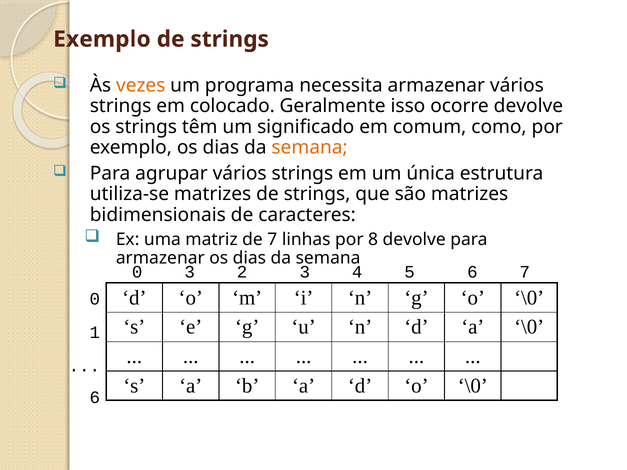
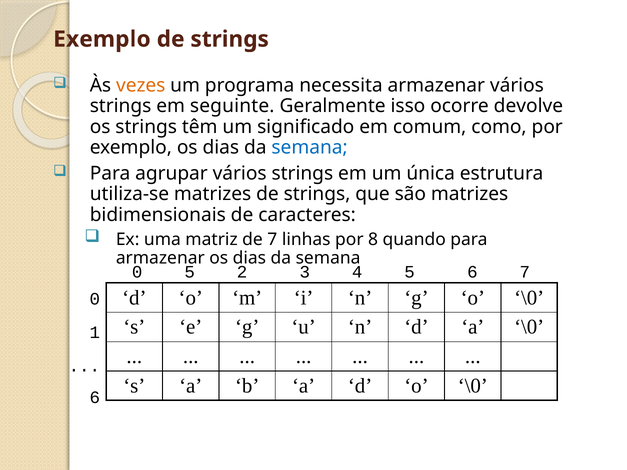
colocado: colocado -> seguinte (232, 106)
semana colour: orange -> blue (310, 148)
8 devolve: devolve -> quando (414, 239)
0 3: 3 -> 5 (190, 272)
